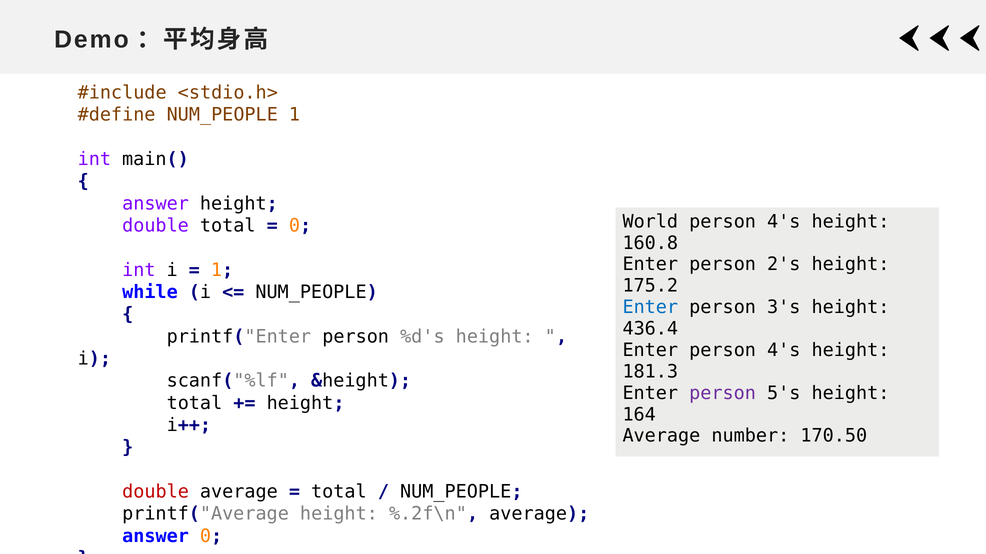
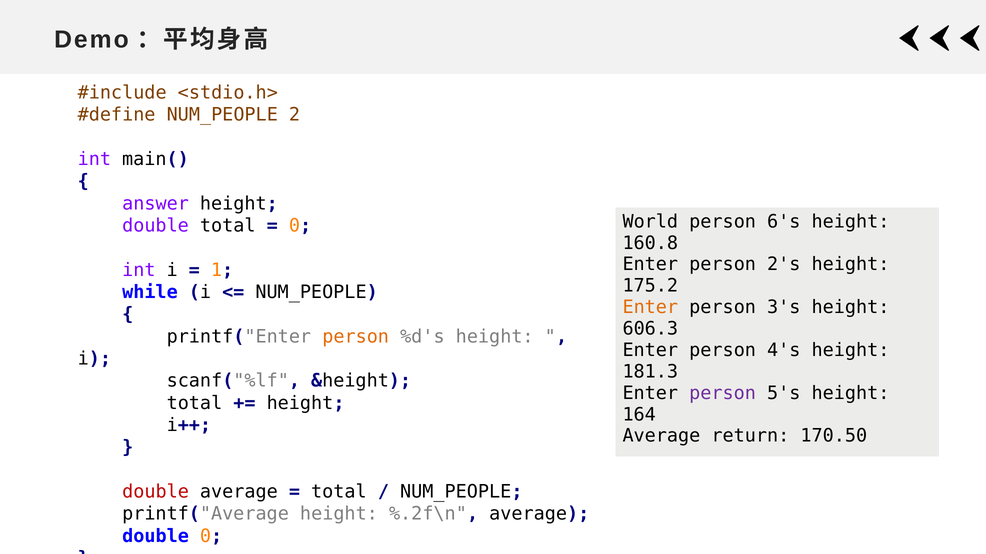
NUM_PEOPLE 1: 1 -> 2 (295, 115)
4's: 4's -> 6's (784, 222)
Enter colour: blue -> orange (650, 308)
436.4: 436.4 -> 606.3 (650, 329)
person colour: black -> orange (356, 337)
number: number -> return (750, 436)
answer: answer -> double (156, 537)
